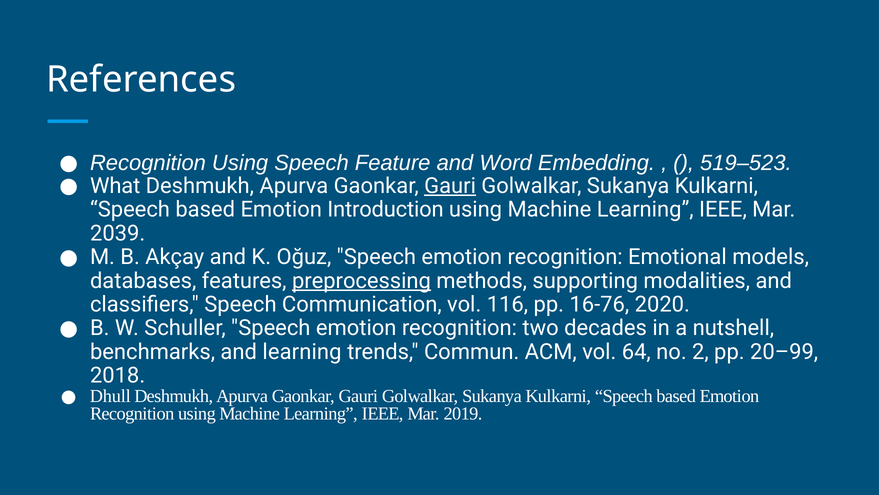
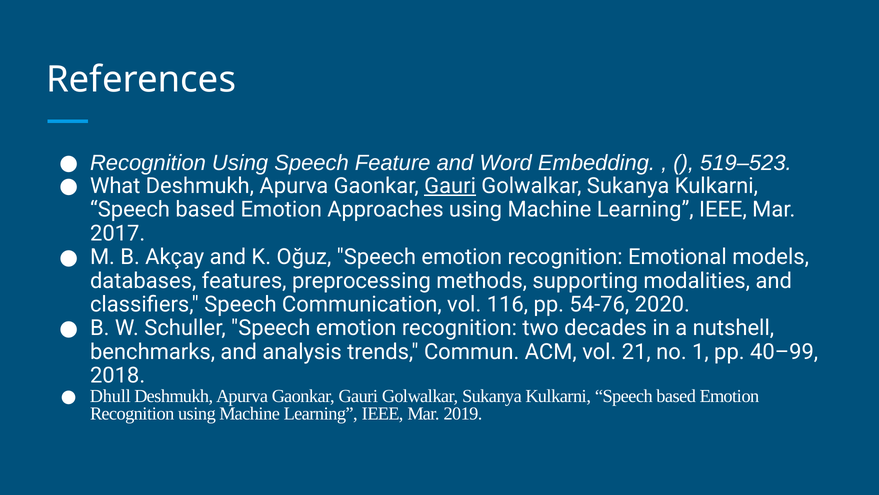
Introduction: Introduction -> Approaches (385, 209)
2039: 2039 -> 2017 (118, 233)
preprocessing underline: present -> none (361, 280)
16-76: 16-76 -> 54-76 (599, 304)
and learning: learning -> analysis (302, 352)
64: 64 -> 21 (636, 352)
2: 2 -> 1 (700, 352)
20–99: 20–99 -> 40–99 (784, 352)
